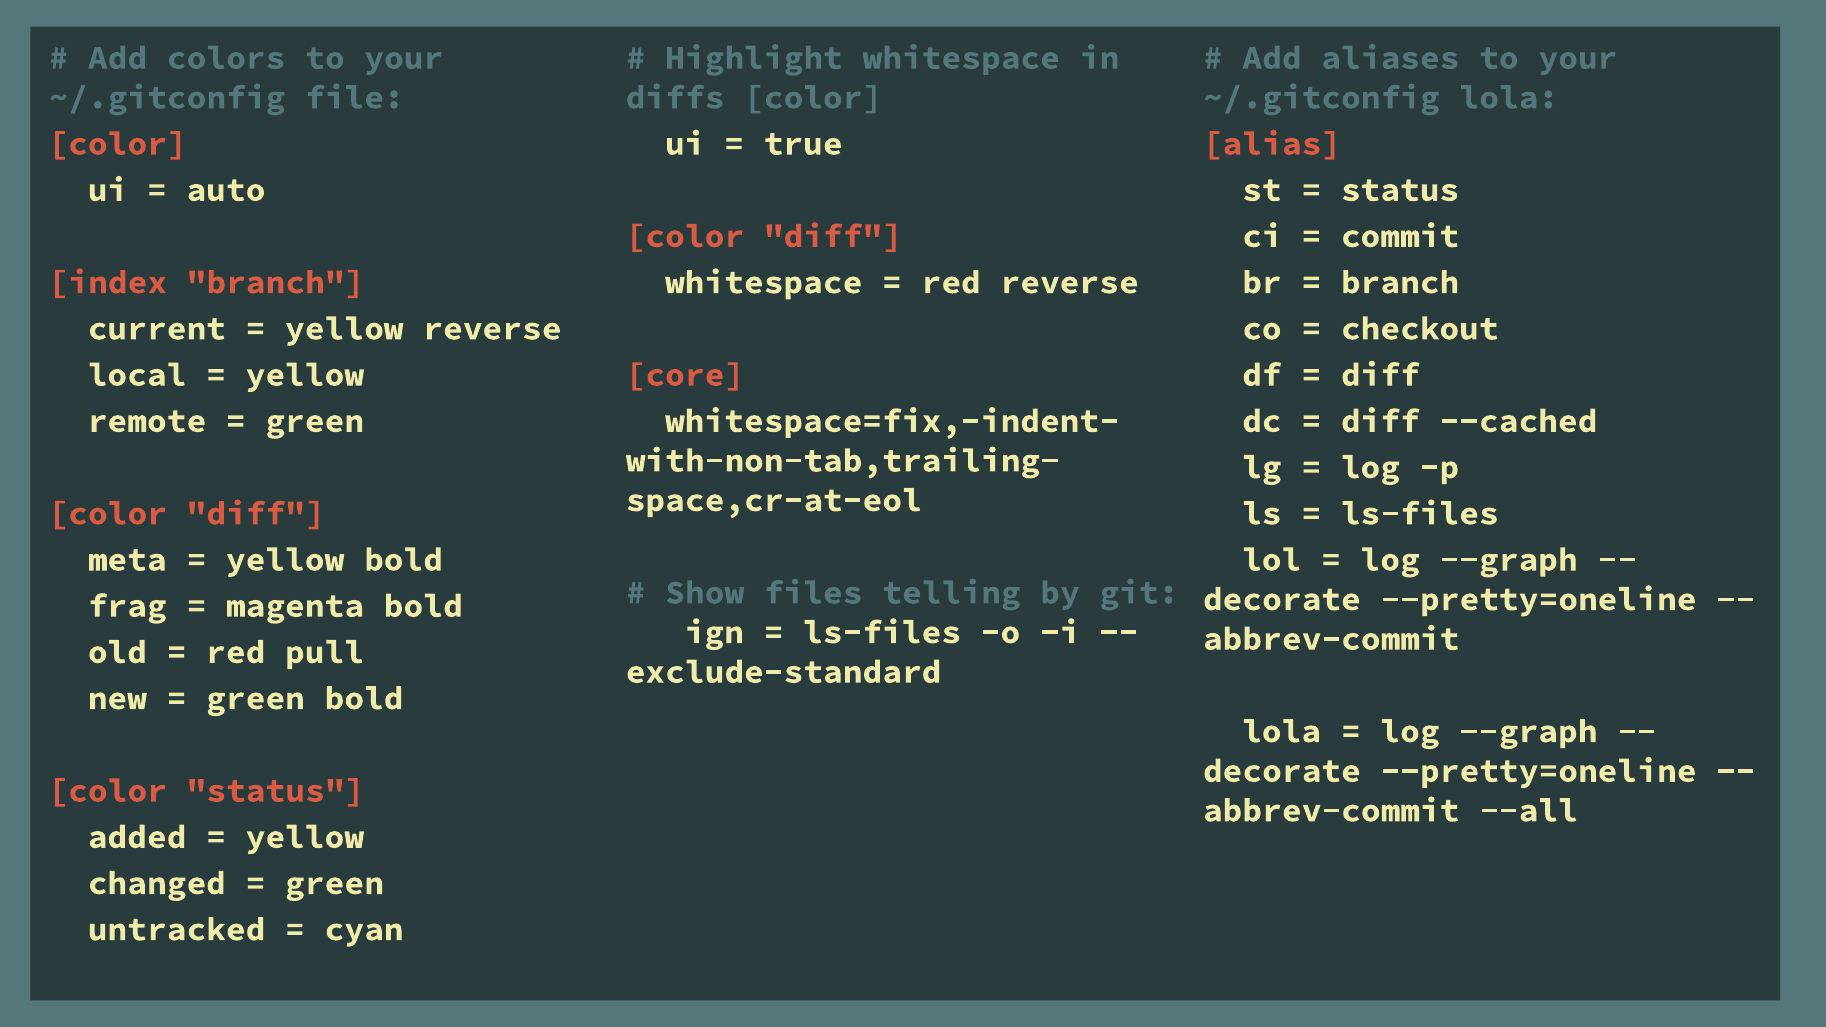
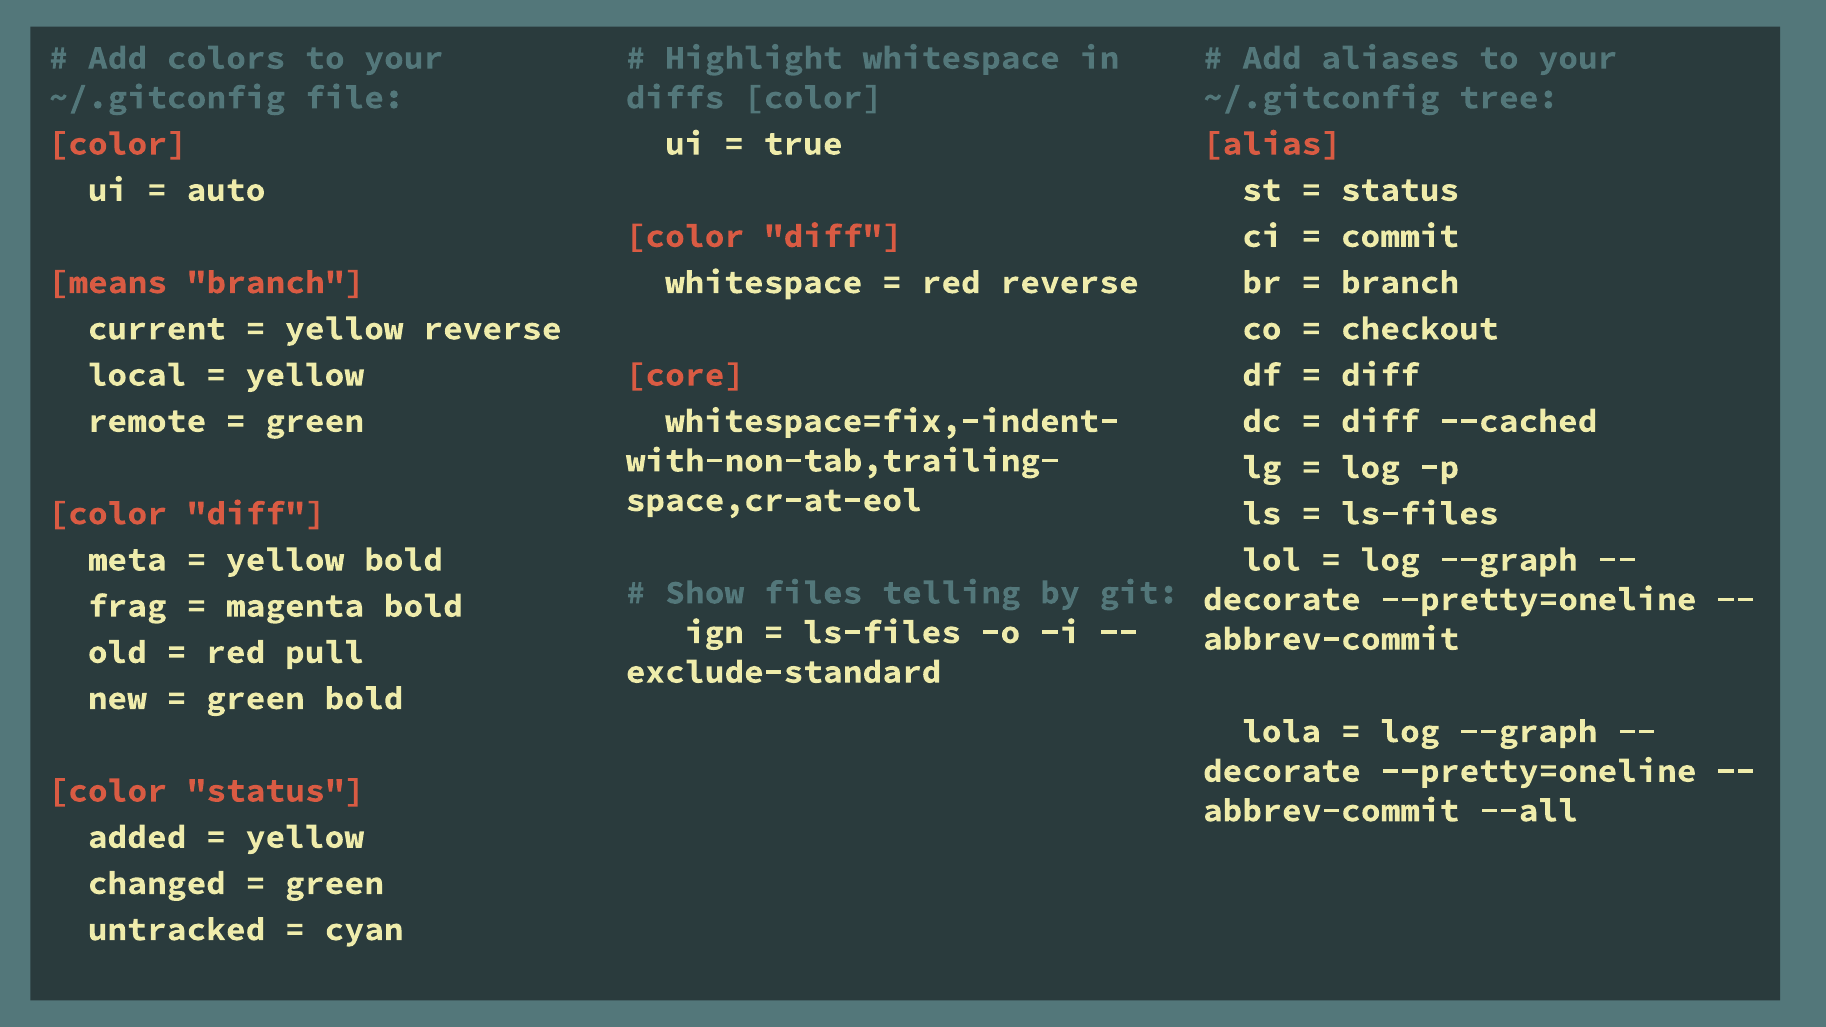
~/.gitconfig lola: lola -> tree (1509, 97)
index: index -> means (108, 282)
